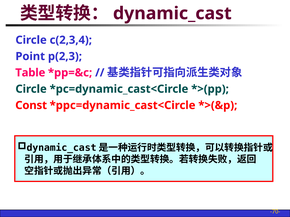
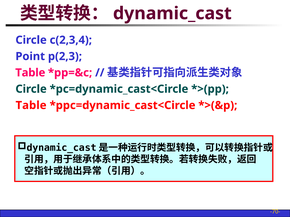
Const: Const -> Table (31, 106)
